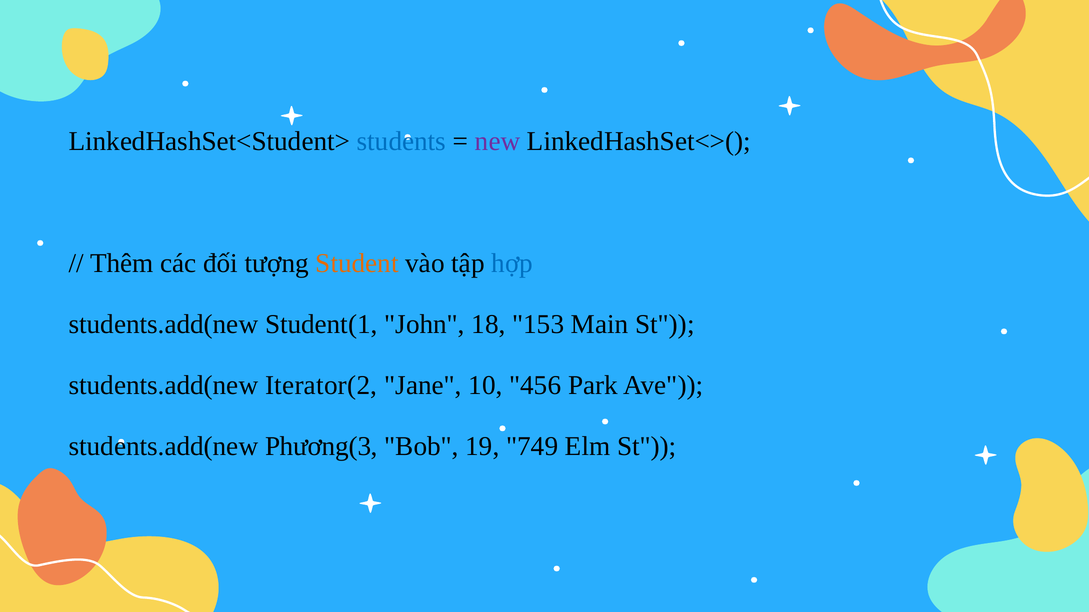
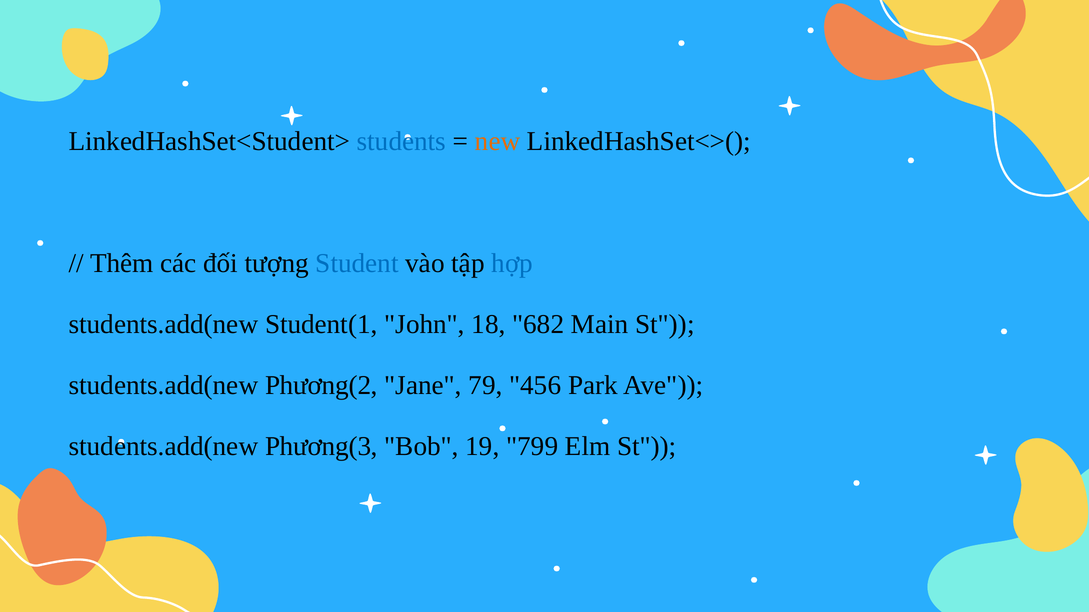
new colour: purple -> orange (498, 141)
Student colour: orange -> blue (357, 263)
153: 153 -> 682 (538, 324)
Iterator(2: Iterator(2 -> Phương(2 (321, 386)
10: 10 -> 79 (485, 386)
749: 749 -> 799 (532, 447)
